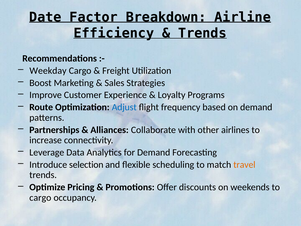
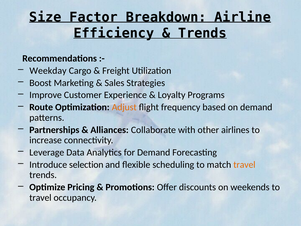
Date: Date -> Size (45, 17)
Adjust colour: blue -> orange (124, 107)
cargo: cargo -> travel (40, 197)
